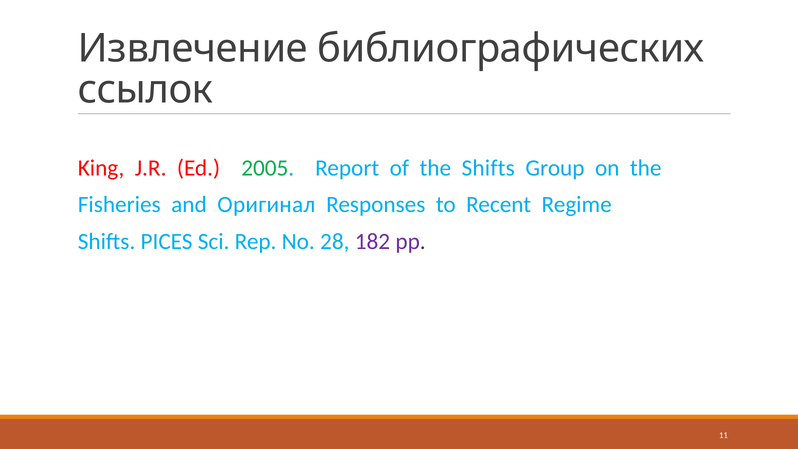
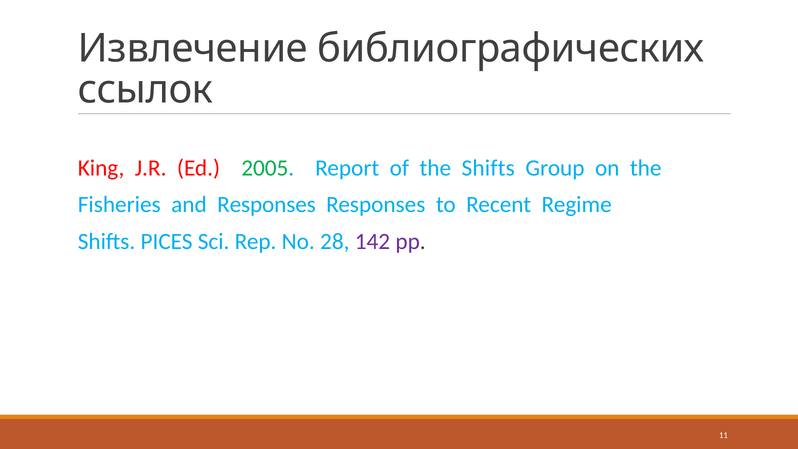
and Оригинал: Оригинал -> Responses (266, 205)
182: 182 -> 142 (372, 241)
